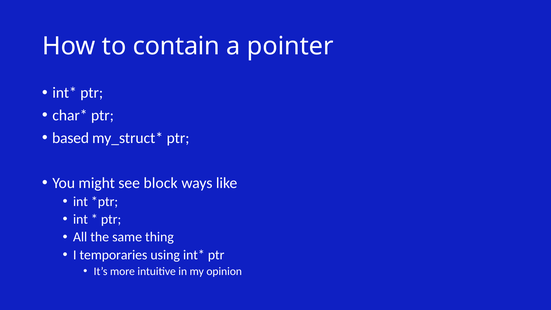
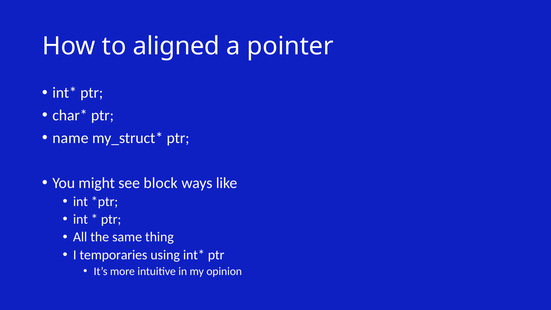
contain: contain -> aligned (176, 46)
based: based -> name (70, 138)
